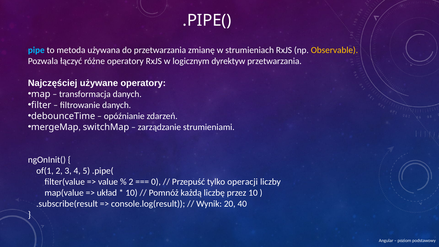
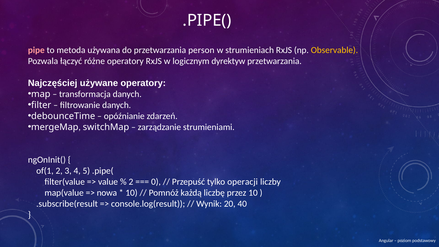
pipe colour: light blue -> pink (36, 50)
zmianę: zmianę -> person (201, 50)
układ: układ -> nowa (107, 193)
